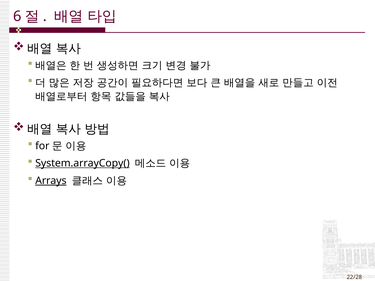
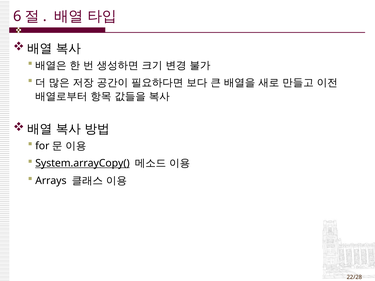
Arrays underline: present -> none (51, 181)
